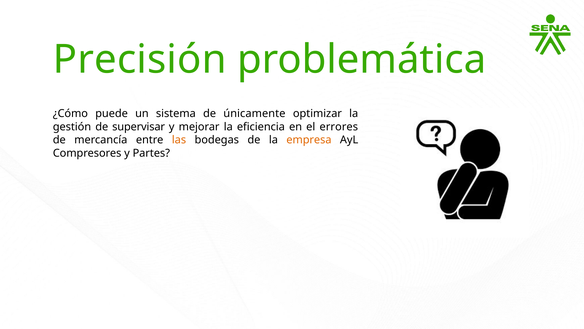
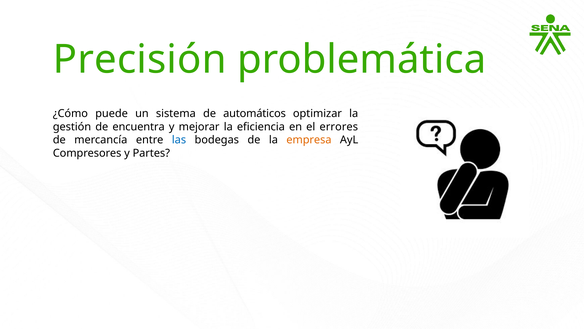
únicamente: únicamente -> automáticos (255, 113)
supervisar: supervisar -> encuentra (139, 127)
las colour: orange -> blue (179, 140)
